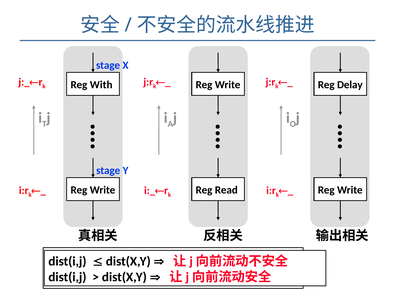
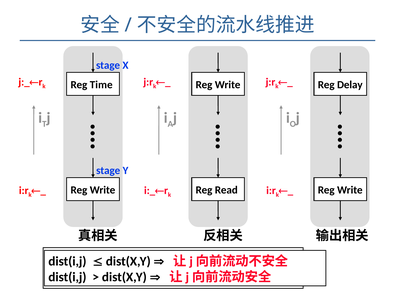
With: With -> Time (101, 85)
